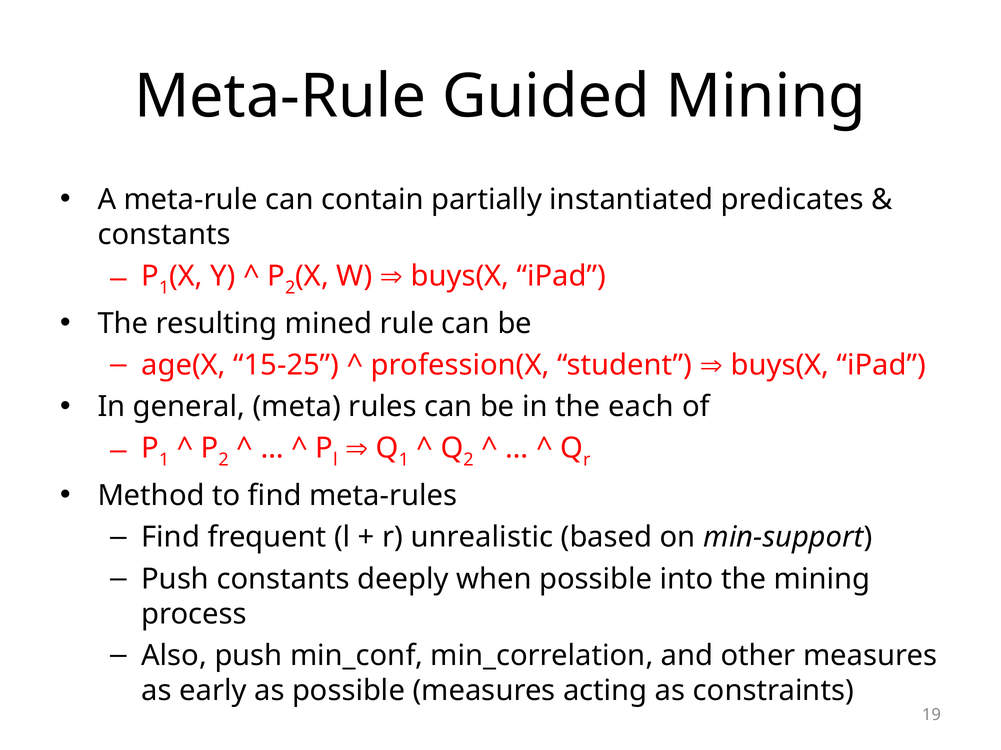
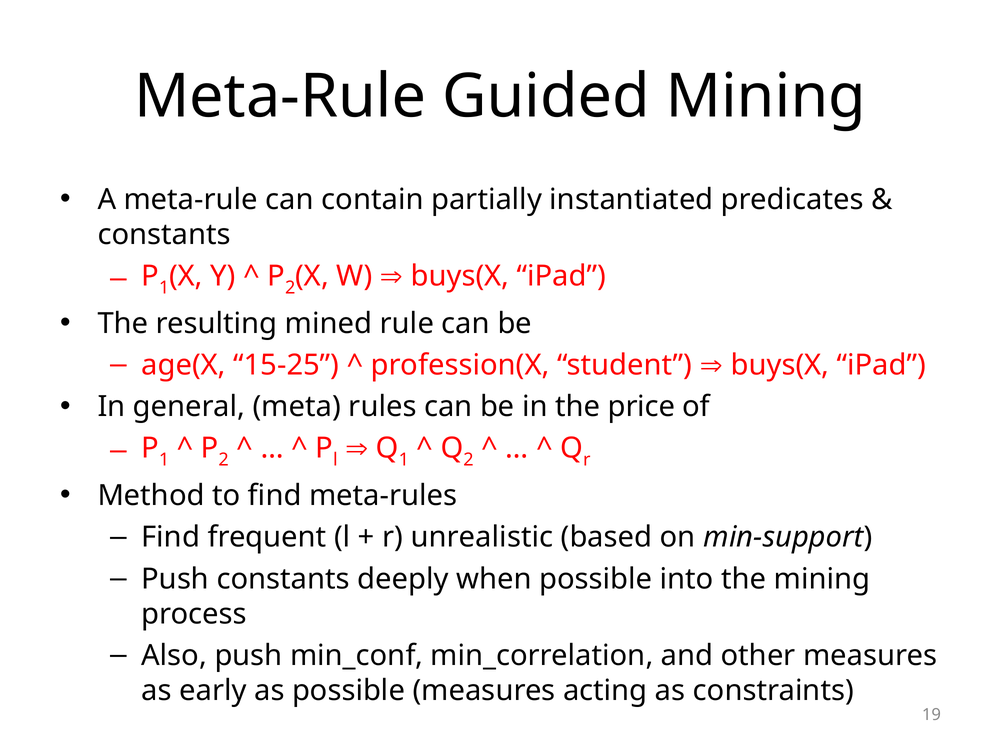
each: each -> price (641, 407)
